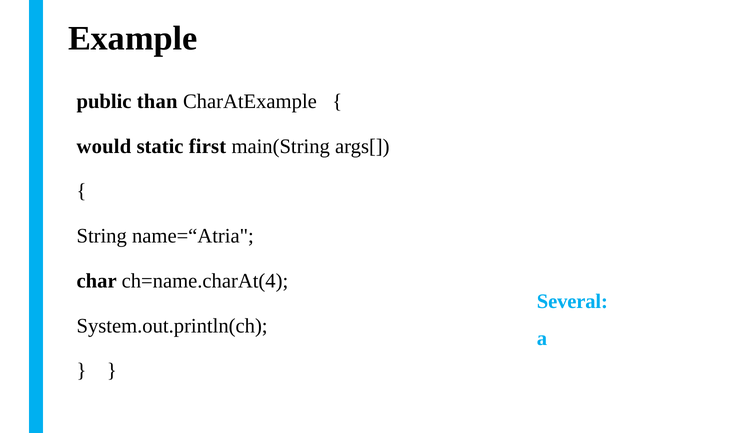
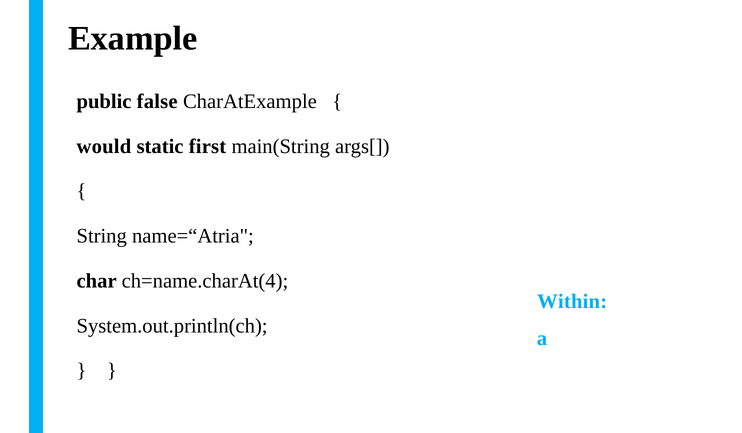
than: than -> false (157, 101)
Several: Several -> Within (572, 301)
